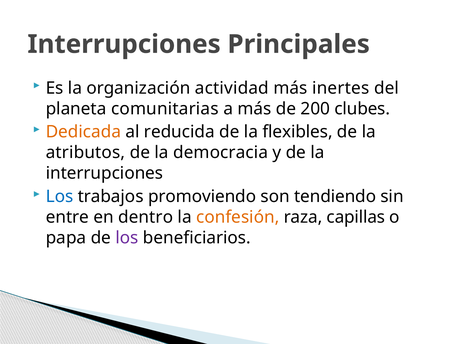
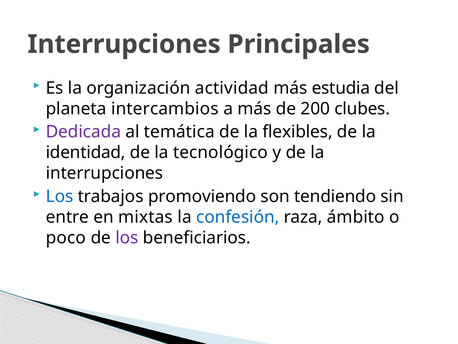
inertes: inertes -> estudia (341, 88)
comunitarias: comunitarias -> intercambios (165, 109)
Dedicada colour: orange -> purple (83, 132)
reducida: reducida -> temática (179, 132)
atributos: atributos -> identidad (86, 152)
democracia: democracia -> tecnológico (221, 152)
dentro: dentro -> mixtas (146, 217)
confesión colour: orange -> blue (238, 217)
capillas: capillas -> ámbito (356, 217)
papa: papa -> poco (66, 237)
